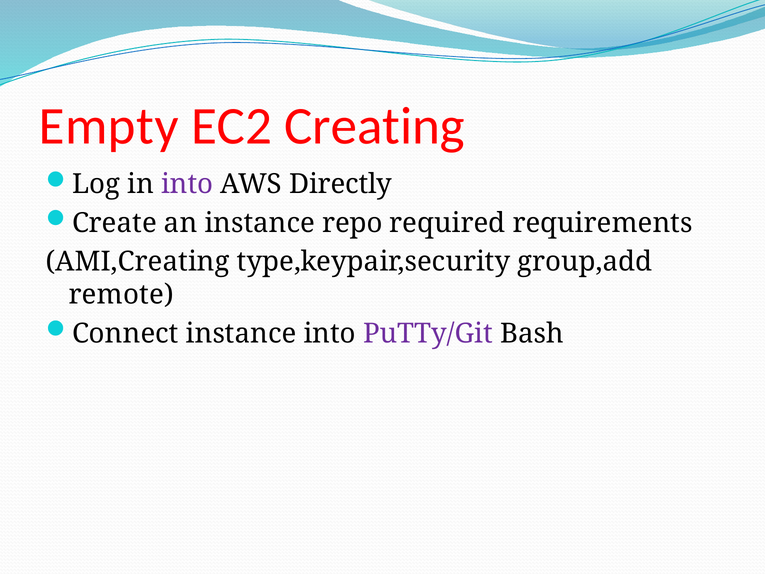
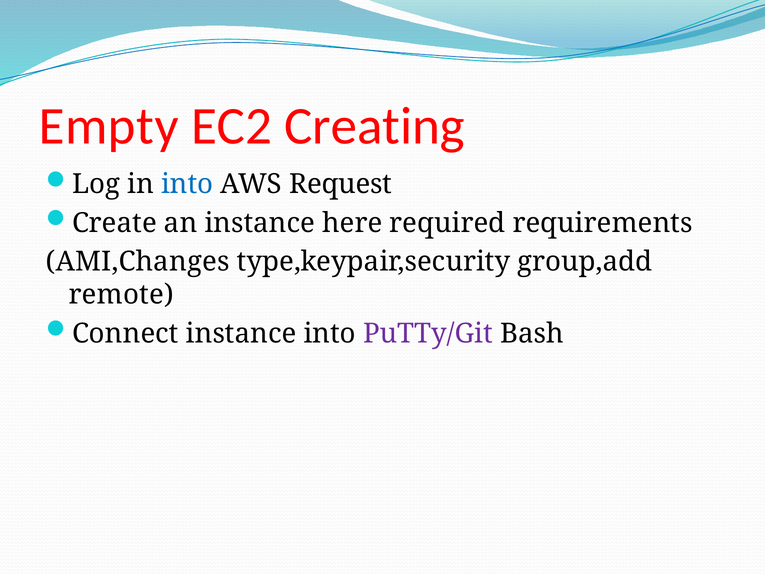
into colour: purple -> blue (187, 184)
Directly: Directly -> Request (341, 184)
repo: repo -> here (352, 223)
AMI,Creating: AMI,Creating -> AMI,Changes (138, 261)
